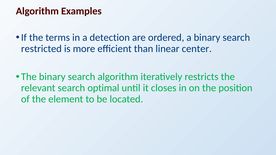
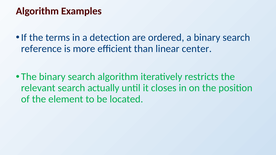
restricted: restricted -> reference (41, 49)
optimal: optimal -> actually (103, 88)
